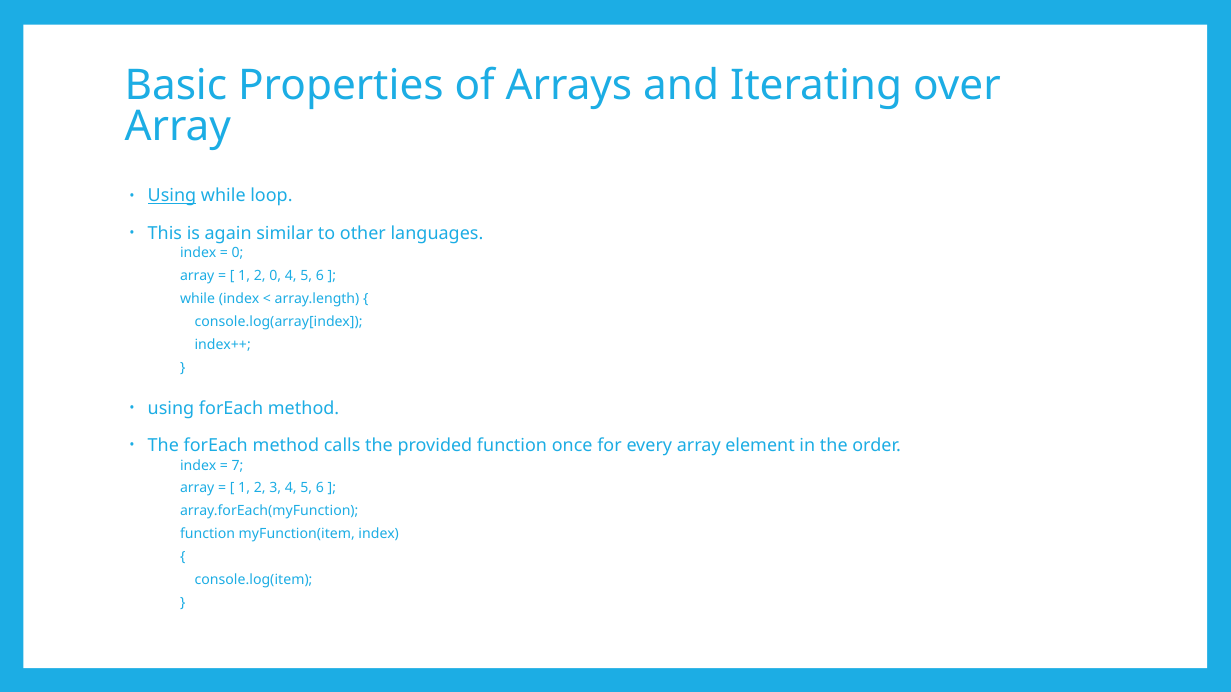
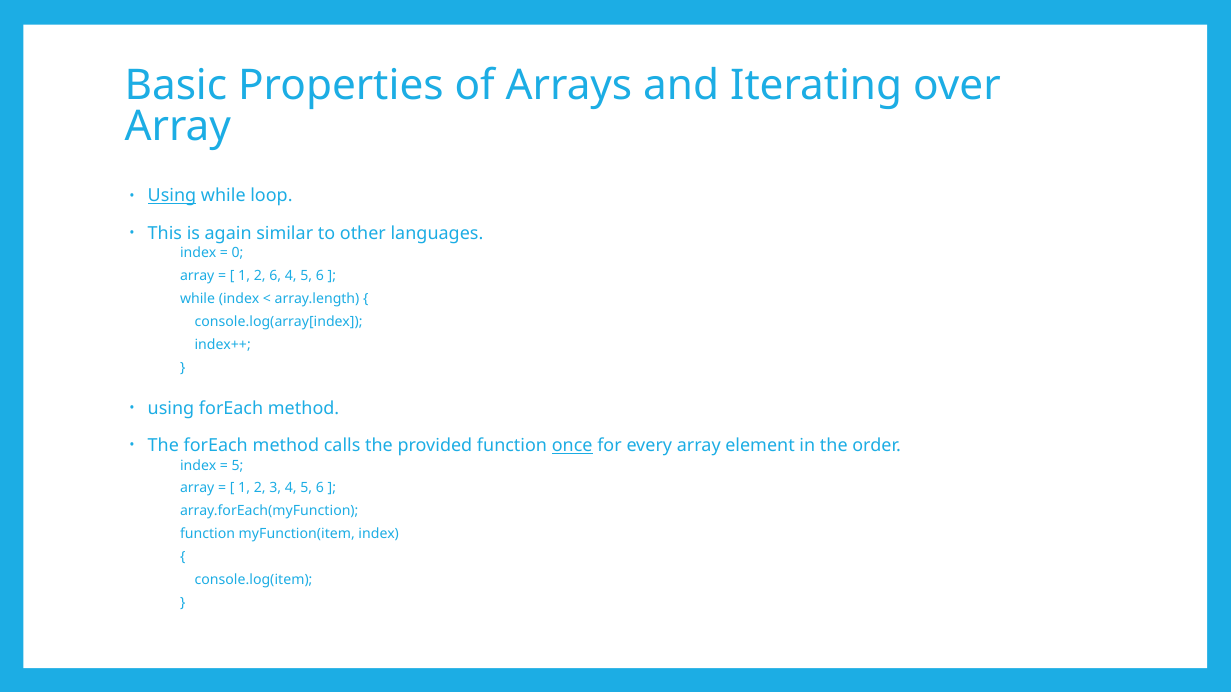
2 0: 0 -> 6 (275, 276)
once underline: none -> present (572, 446)
7: 7 -> 5 (238, 466)
